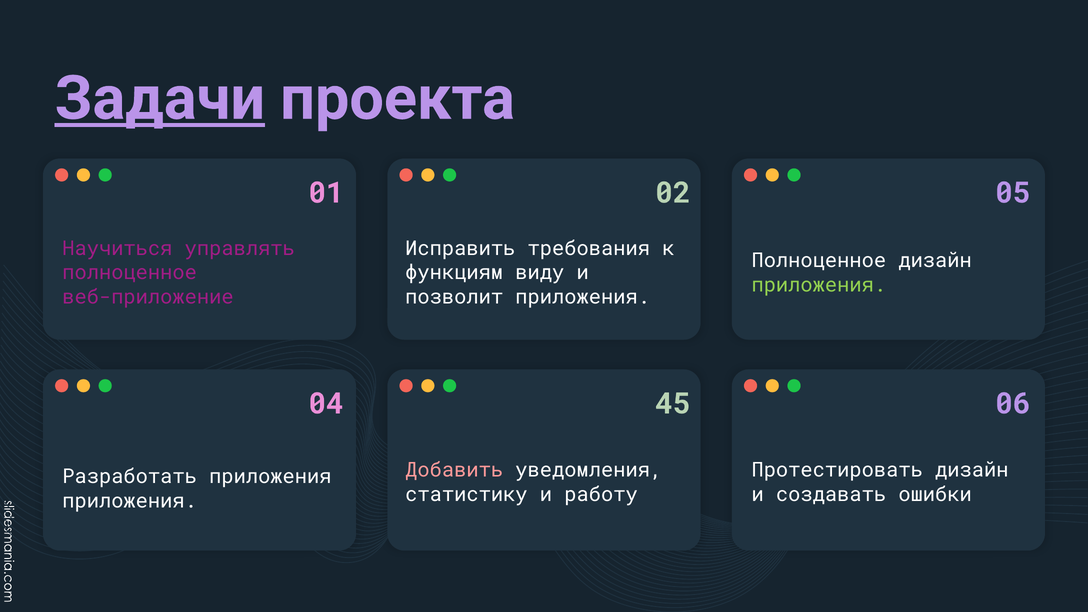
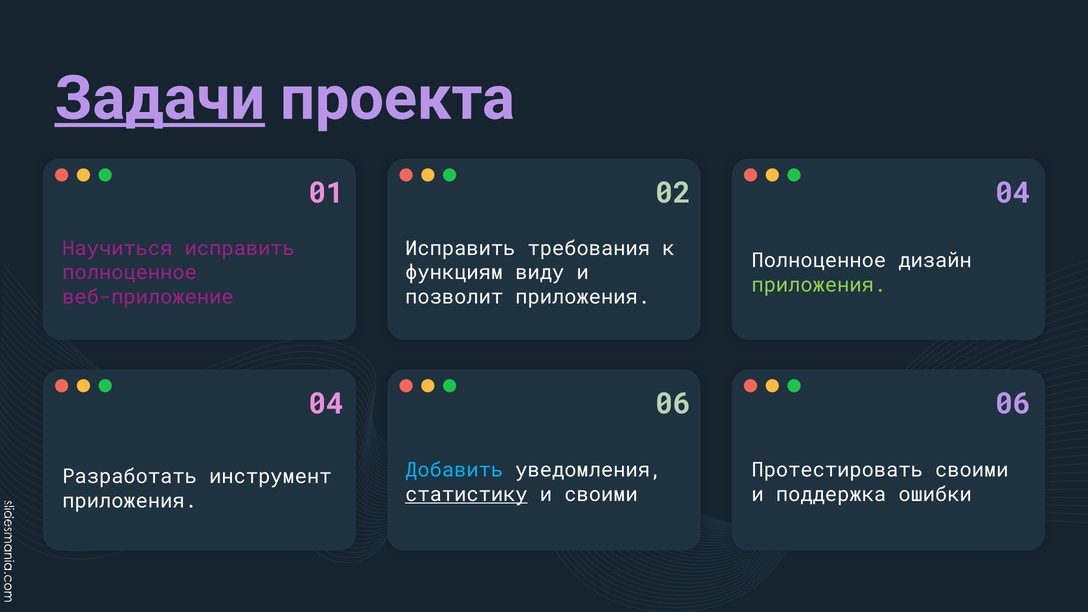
02 05: 05 -> 04 (1013, 193)
Научиться управлять: управлять -> исправить (240, 248)
04 45: 45 -> 06 (673, 404)
Добавить colour: pink -> light blue (454, 470)
Протестировать дизайн: дизайн -> своими (972, 470)
Разработать приложения: приложения -> инструмент (270, 477)
статистику underline: none -> present (466, 494)
и работу: работу -> своими (601, 494)
создавать: создавать -> поддержка (831, 494)
